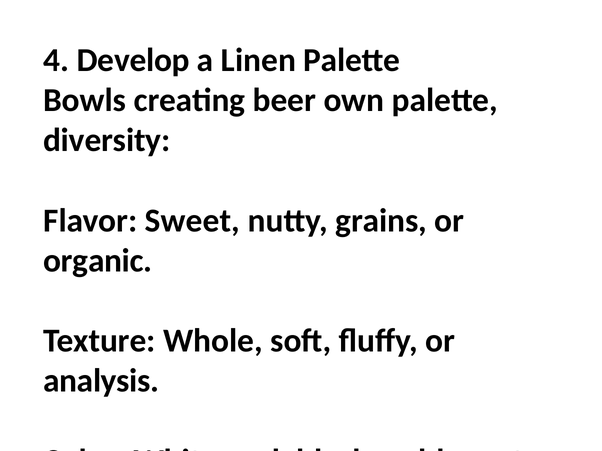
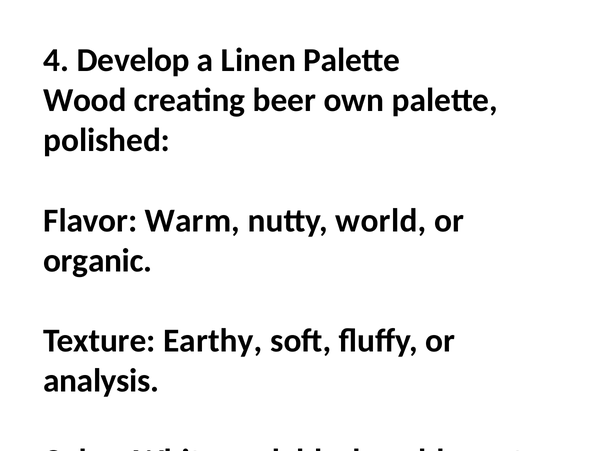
Bowls: Bowls -> Wood (85, 100)
diversity: diversity -> polished (107, 141)
Sweet: Sweet -> Warm (192, 221)
nutty grains: grains -> world (381, 221)
Whole: Whole -> Earthy (213, 341)
